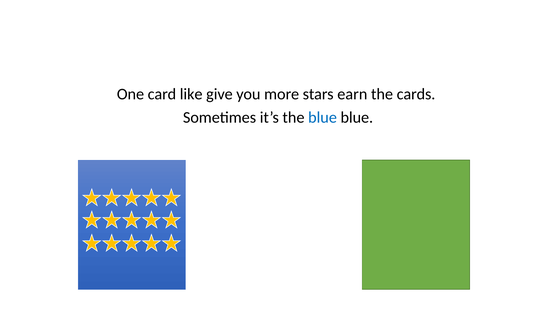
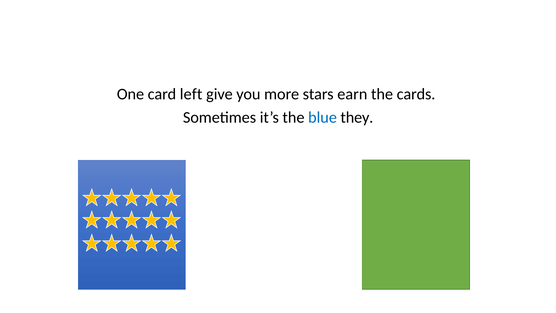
like: like -> left (191, 94)
blue blue: blue -> they (357, 117)
